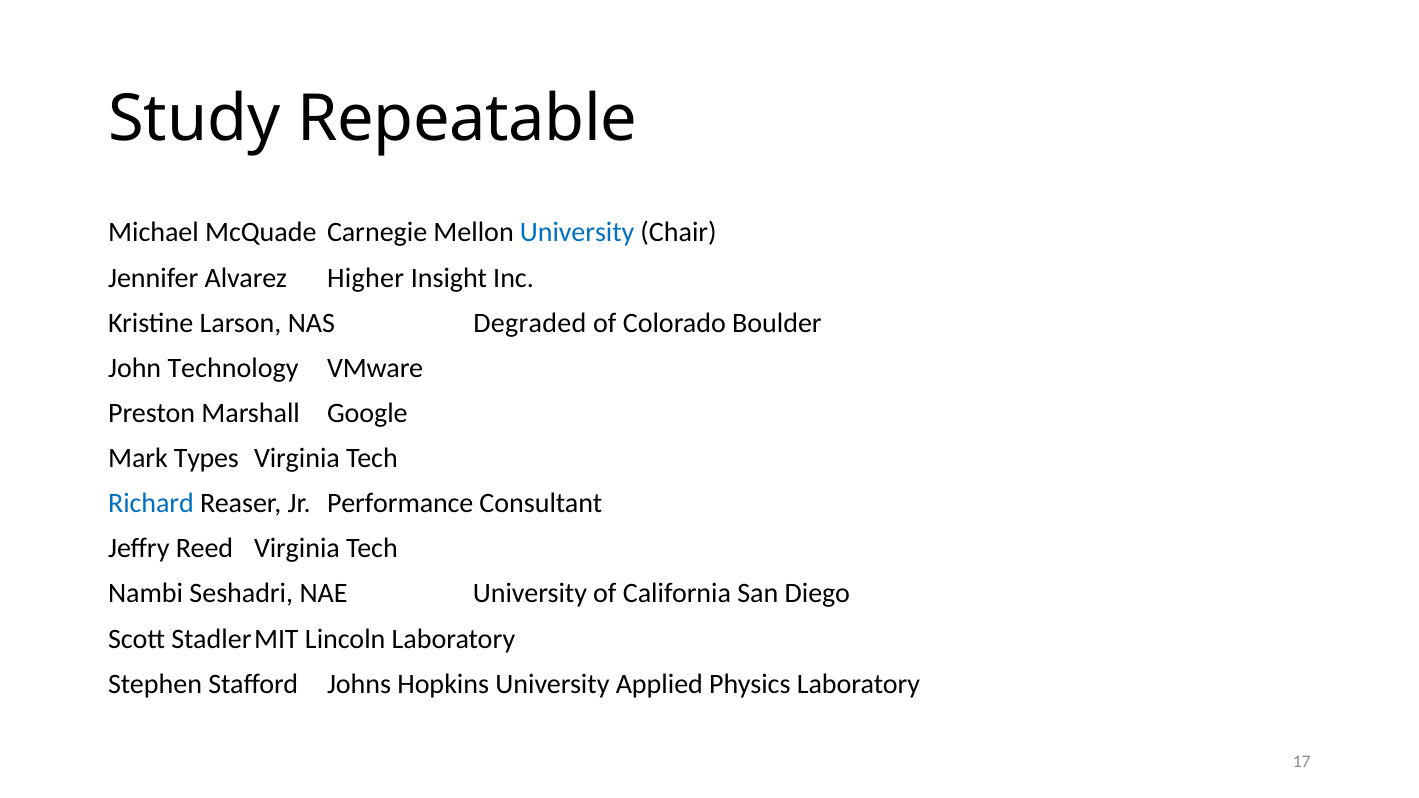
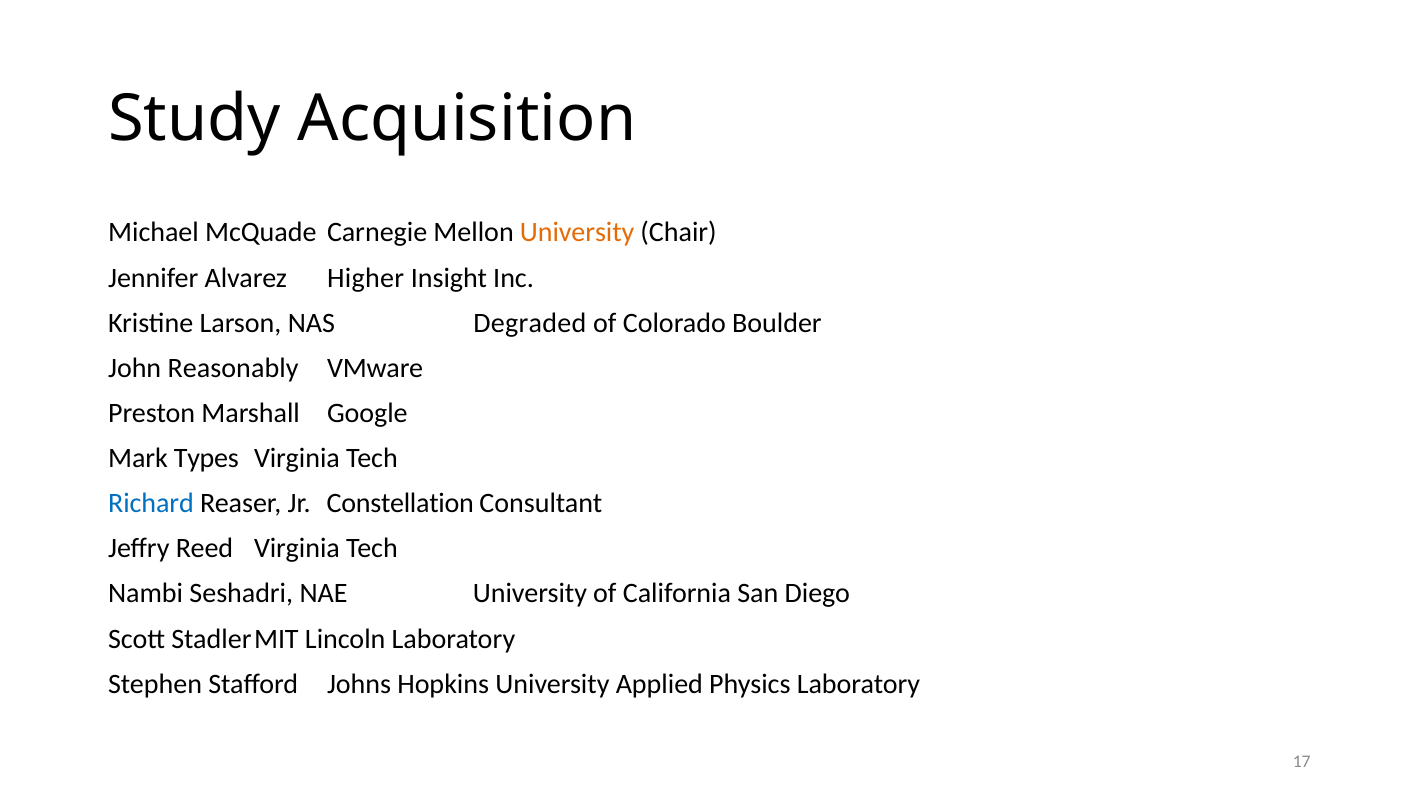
Repeatable: Repeatable -> Acquisition (467, 119)
University colour: blue -> orange (577, 233)
Technology: Technology -> Reasonably (233, 368)
Performance: Performance -> Constellation (400, 504)
